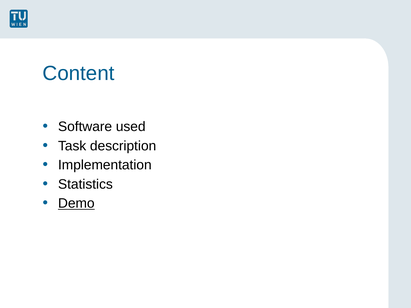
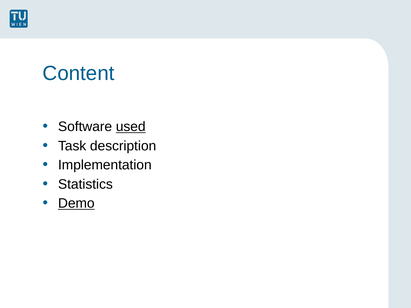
used underline: none -> present (131, 127)
